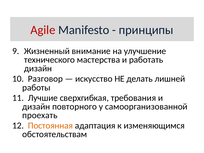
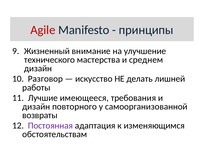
работать: работать -> среднем (146, 60)
сверхгибкая: сверхгибкая -> имеющееся (84, 98)
проехать: проехать -> возвраты (40, 115)
Постоянная colour: orange -> purple (50, 126)
